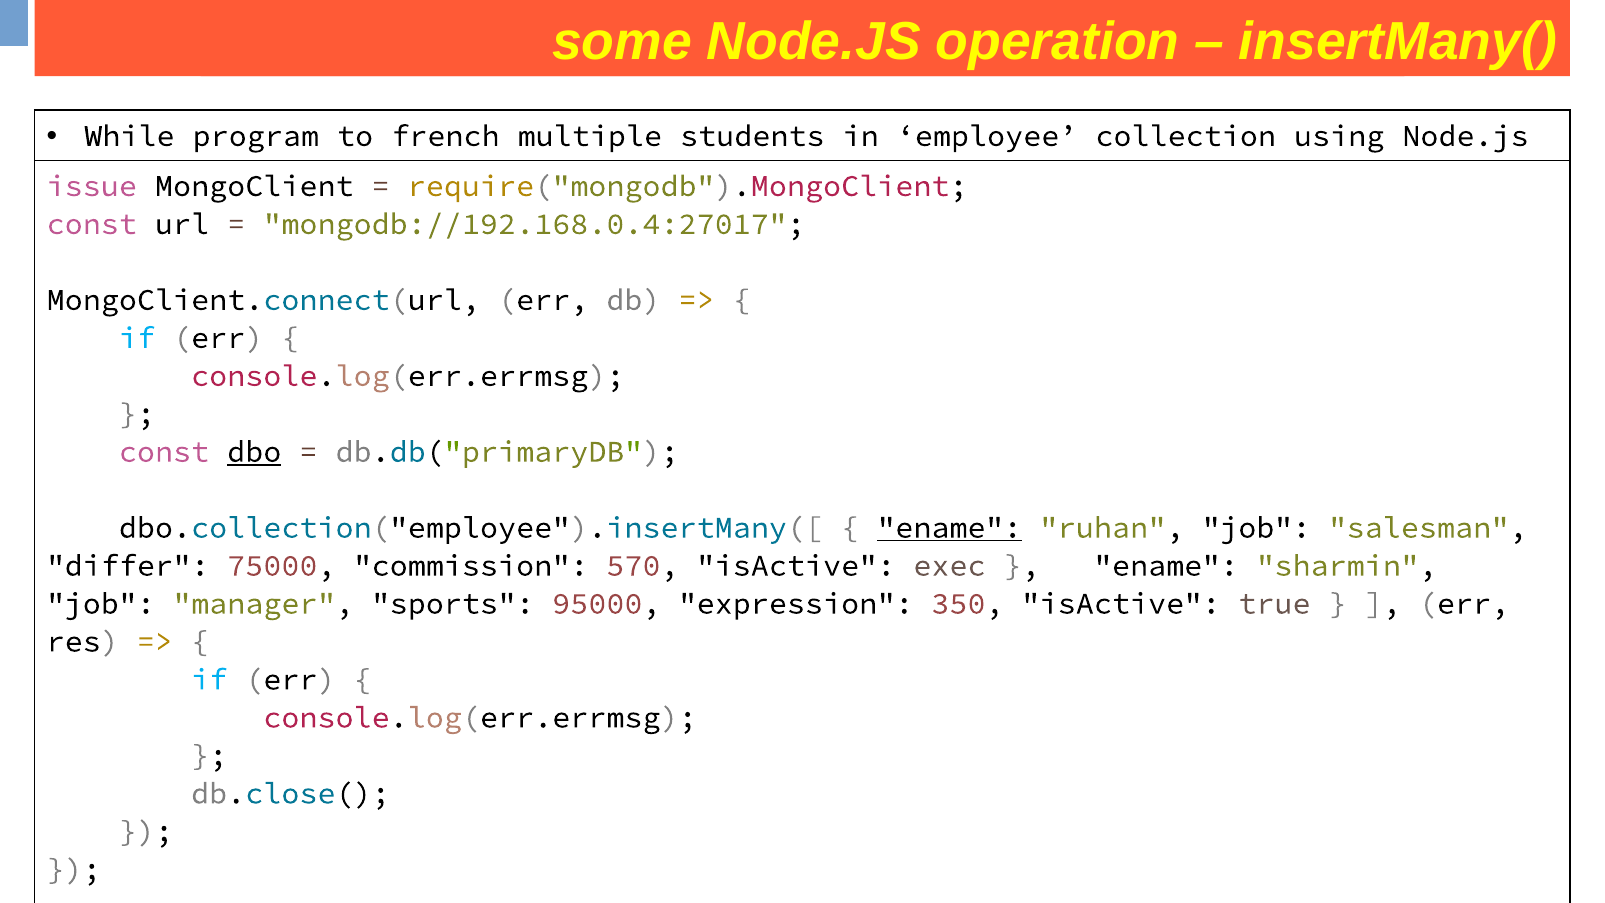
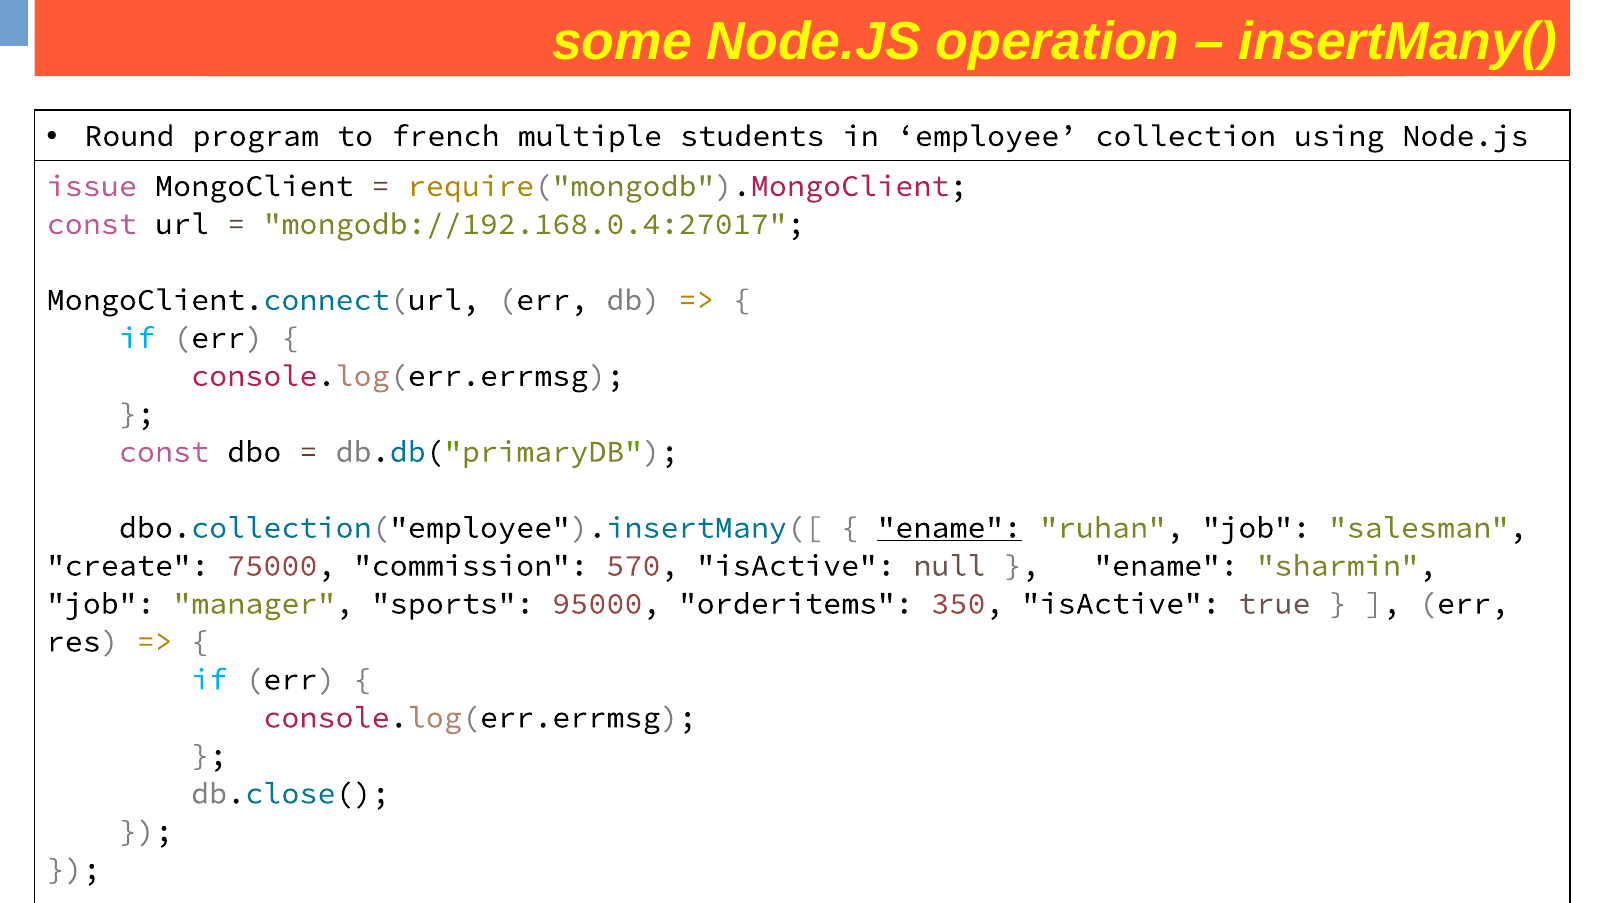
While: While -> Round (129, 136)
dbo underline: present -> none (254, 452)
differ: differ -> create (128, 565)
exec: exec -> null (949, 565)
expression: expression -> orderitems (796, 603)
